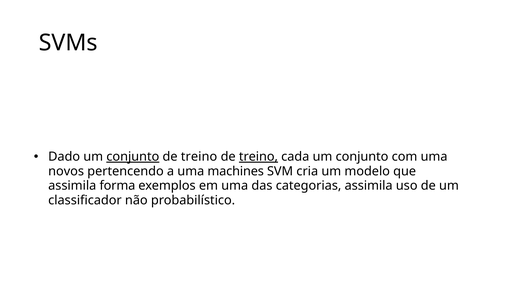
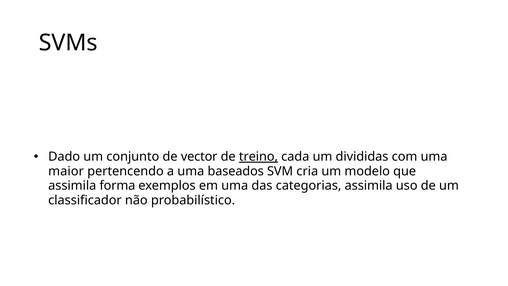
conjunto underline: present -> none (133, 157)
treino: treino -> vector (199, 157)
cada um conjunto: conjunto -> divididas (362, 157)
novos: novos -> maior (66, 171)
machines: machines -> baseados (236, 171)
